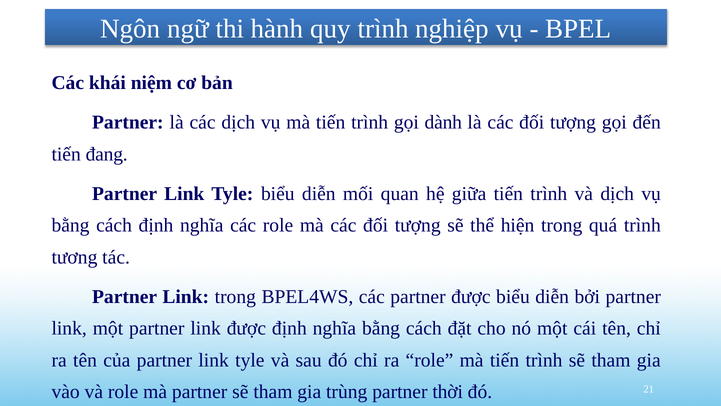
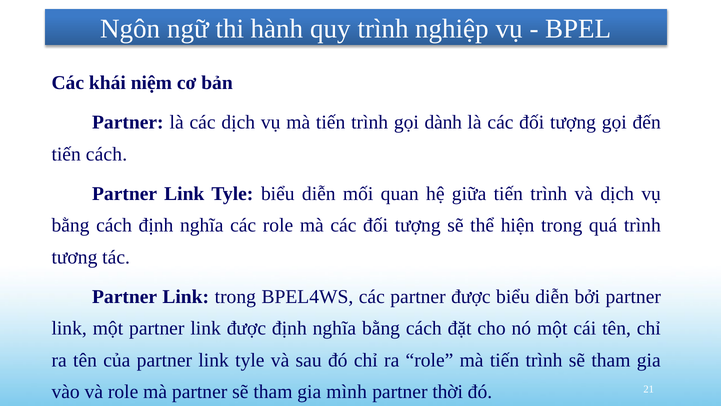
tiến đang: đang -> cách (106, 154)
trùng: trùng -> mình (347, 391)
